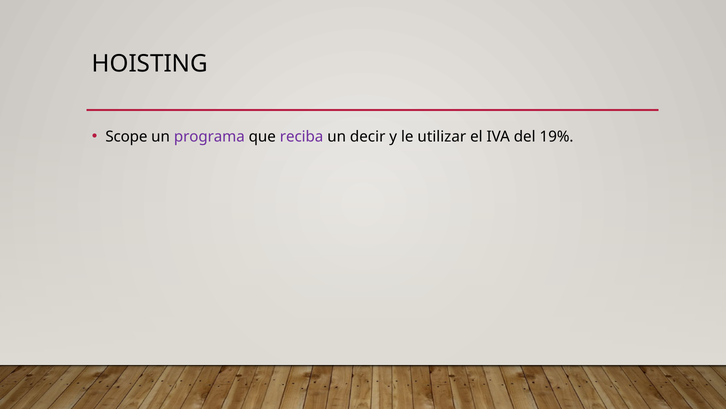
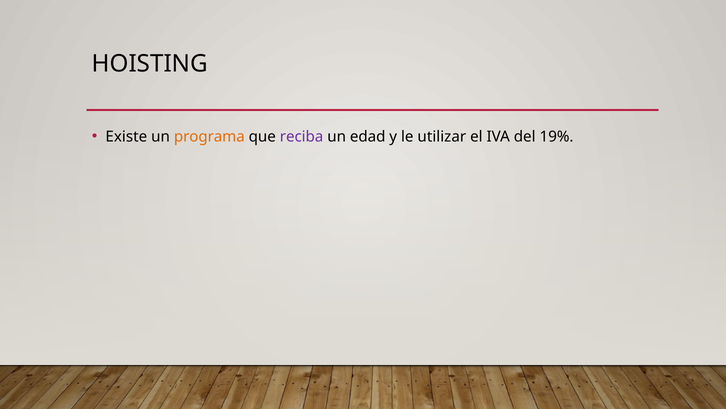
Scope: Scope -> Existe (126, 137)
programa colour: purple -> orange (209, 137)
decir: decir -> edad (368, 137)
